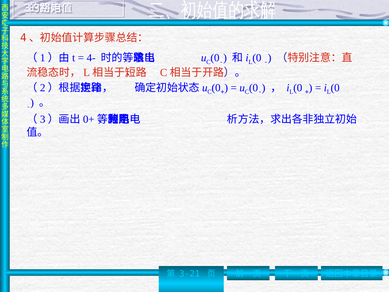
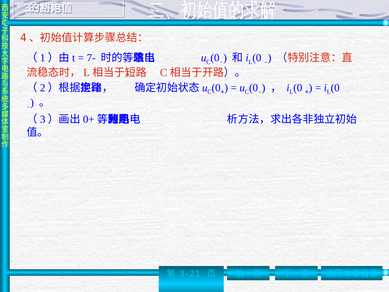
4-: 4- -> 7- (91, 58)
